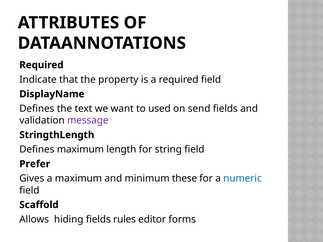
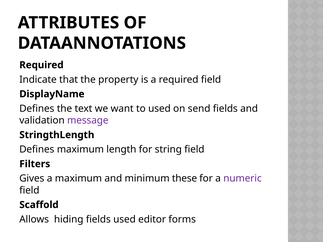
Prefer: Prefer -> Filters (35, 164)
numeric colour: blue -> purple (243, 179)
fields rules: rules -> used (124, 220)
